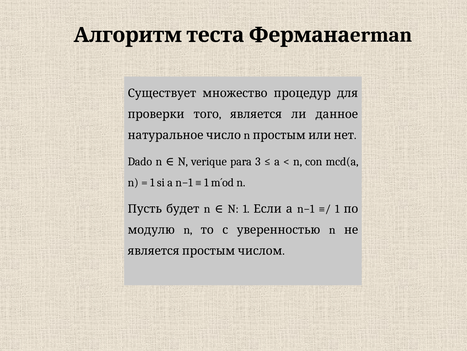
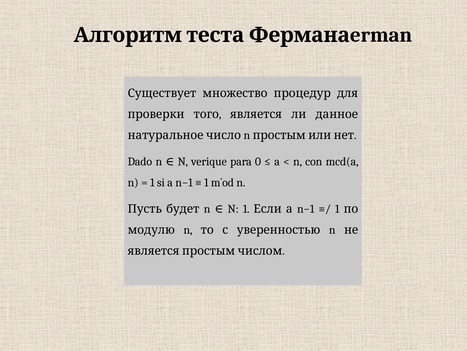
3: 3 -> 0 (258, 161)
